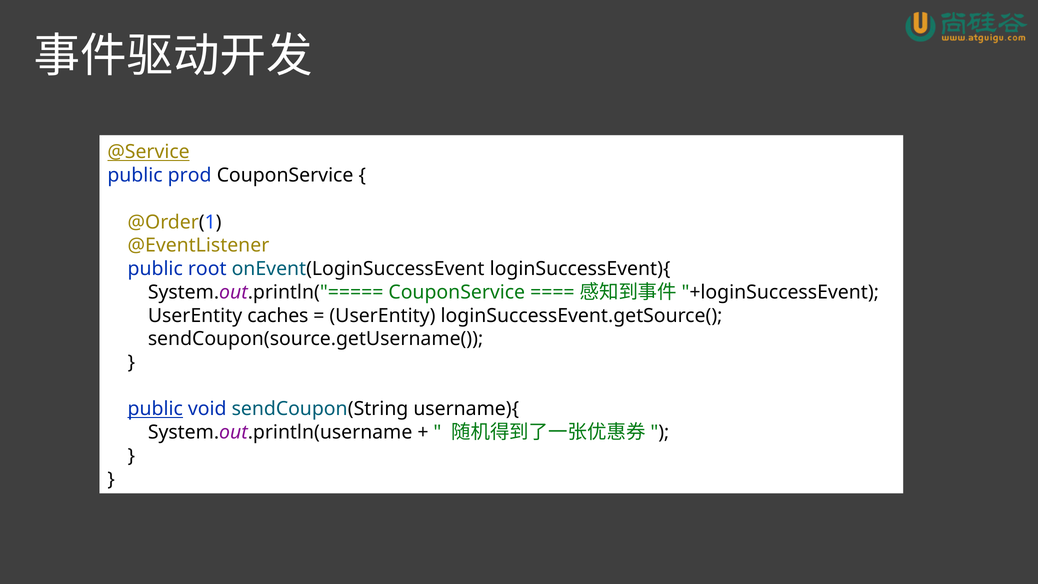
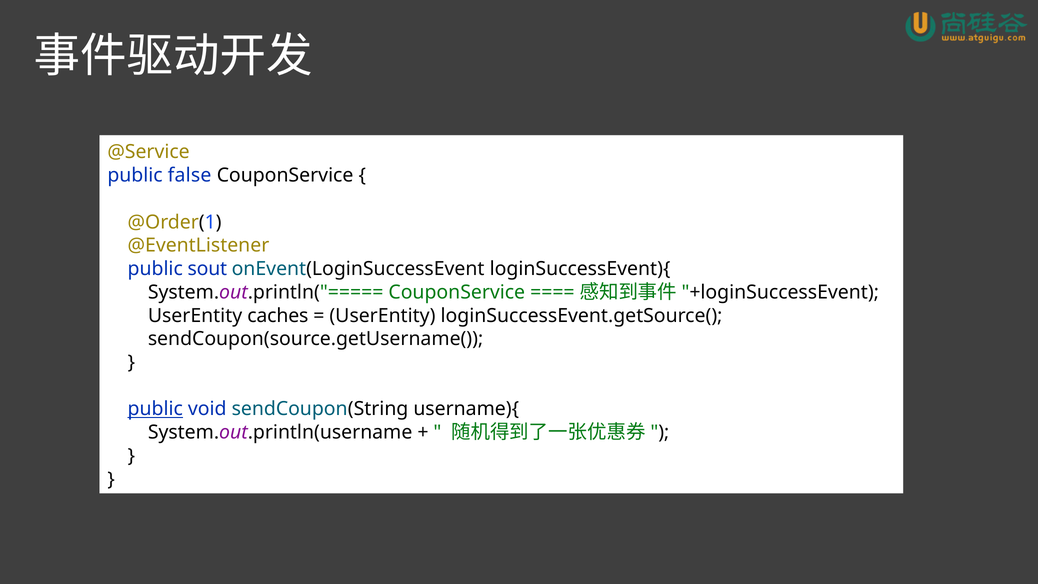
@Service underline: present -> none (149, 152)
prod: prod -> false (190, 175)
root: root -> sout (207, 269)
